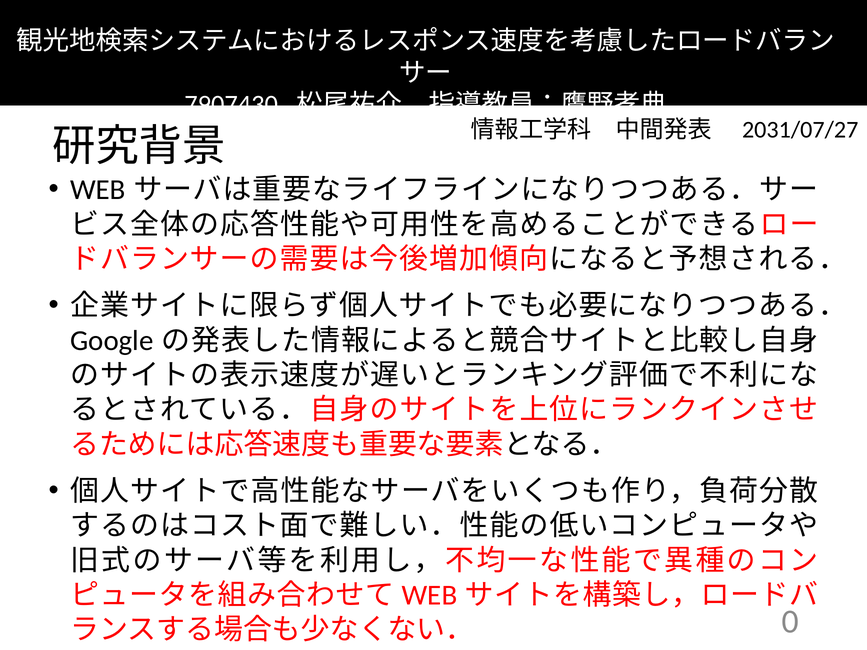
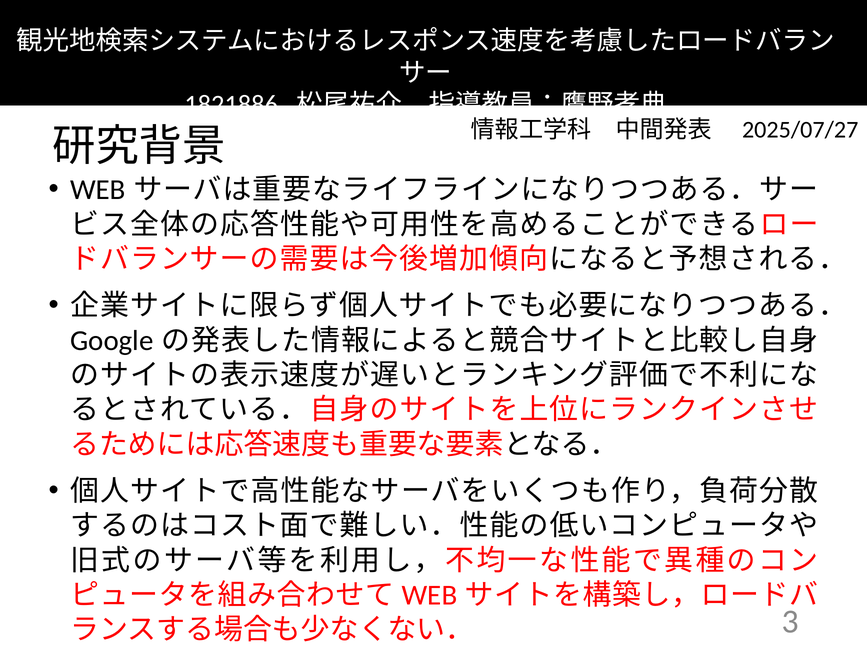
7907430: 7907430 -> 1821886 (231, 105)
2031/07/27: 2031/07/27 -> 2025/07/27 (800, 130)
0: 0 -> 3 (790, 622)
